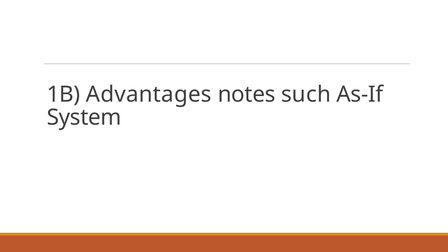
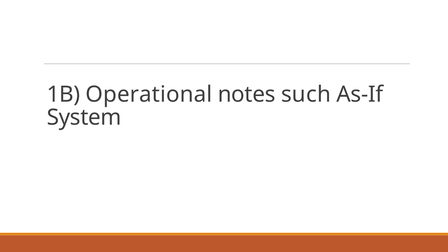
Advantages: Advantages -> Operational (149, 95)
